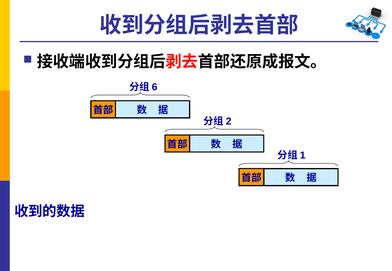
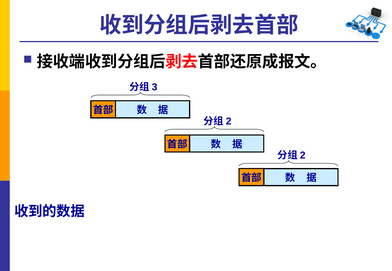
6: 6 -> 3 (155, 87)
1: 1 -> 2 (303, 156)
